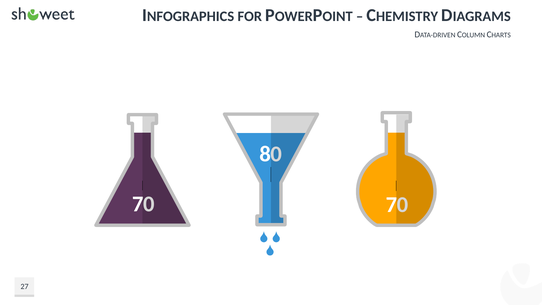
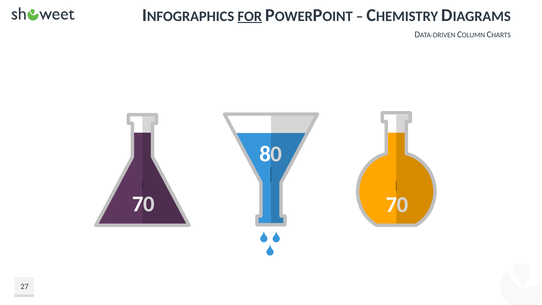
FOR underline: none -> present (250, 16)
